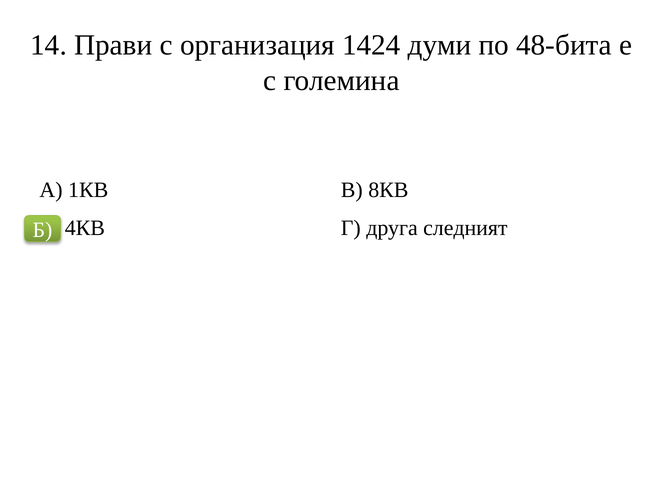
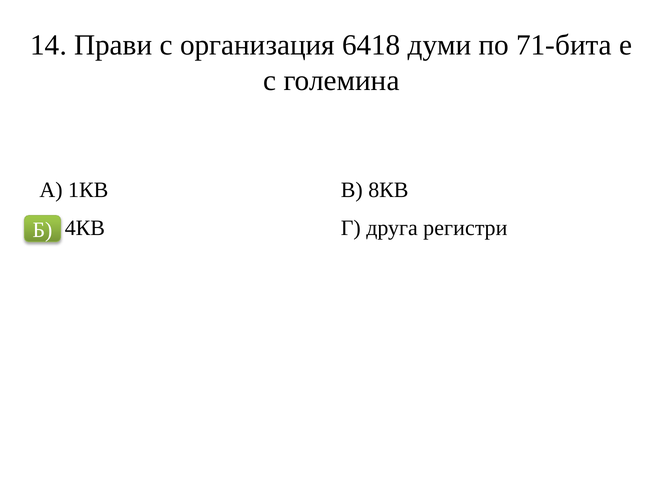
1424: 1424 -> 6418 (371, 45)
48-бита: 48-бита -> 71-бита (564, 45)
следният: следният -> регистри (465, 228)
